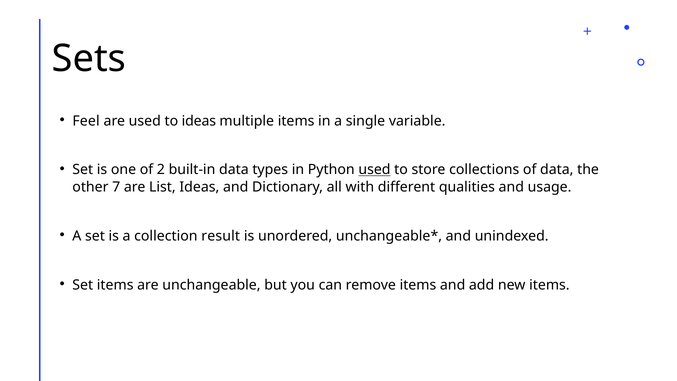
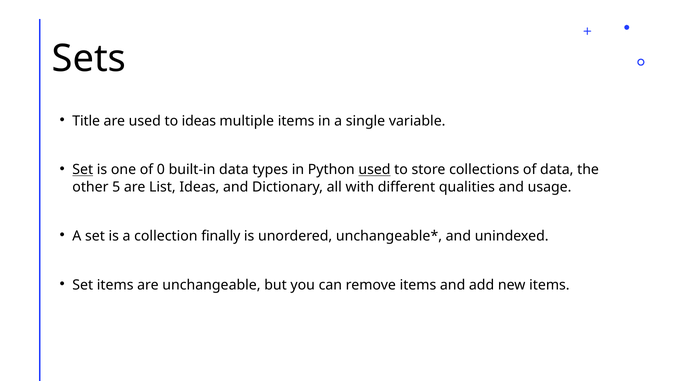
Feel: Feel -> Title (86, 121)
Set underline: none -> present (83, 170)
2: 2 -> 0 (161, 170)
7: 7 -> 5 (116, 187)
result: result -> finally (221, 236)
